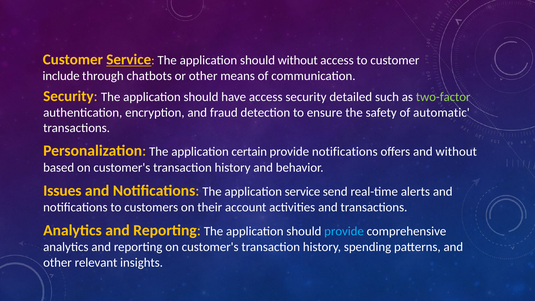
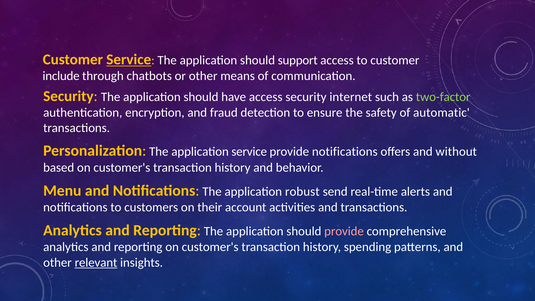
should without: without -> support (298, 60)
detailed: detailed -> internet (351, 97)
application certain: certain -> service (249, 152)
Issues: Issues -> Menu (62, 190)
application service: service -> robust (302, 191)
provide colour: light blue -> pink (344, 231)
relevant underline: none -> present (96, 262)
